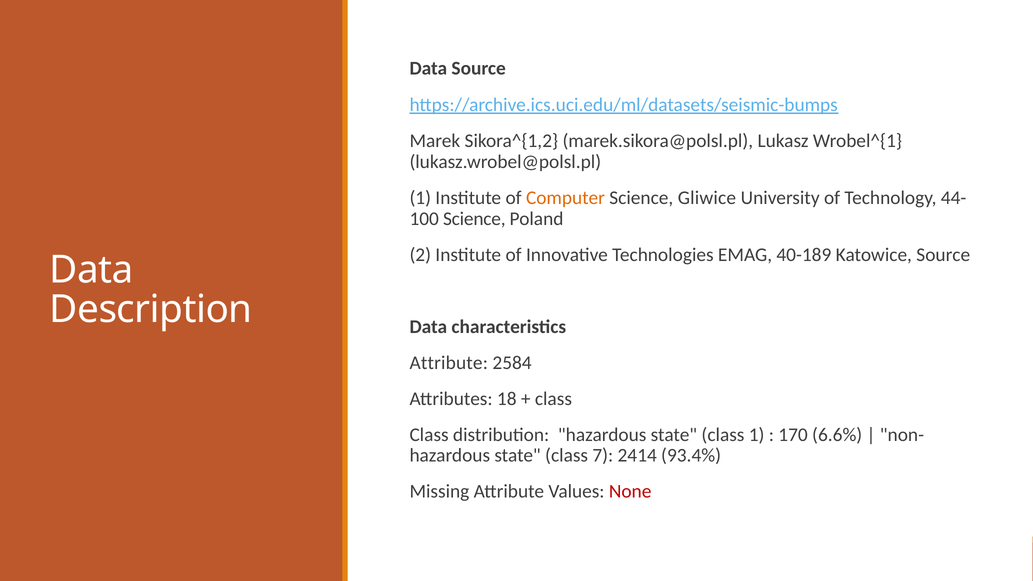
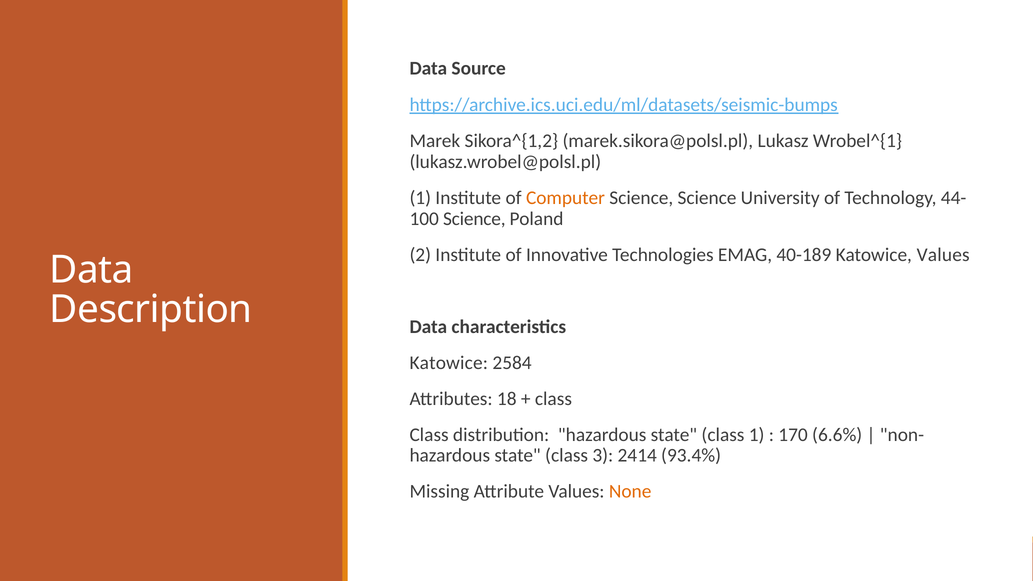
Science Gliwice: Gliwice -> Science (707, 198)
Katowice Source: Source -> Values (943, 255)
Attribute: Attribute -> Katowice (449, 363)
7: 7 -> 3 (603, 456)
None colour: red -> orange (630, 492)
